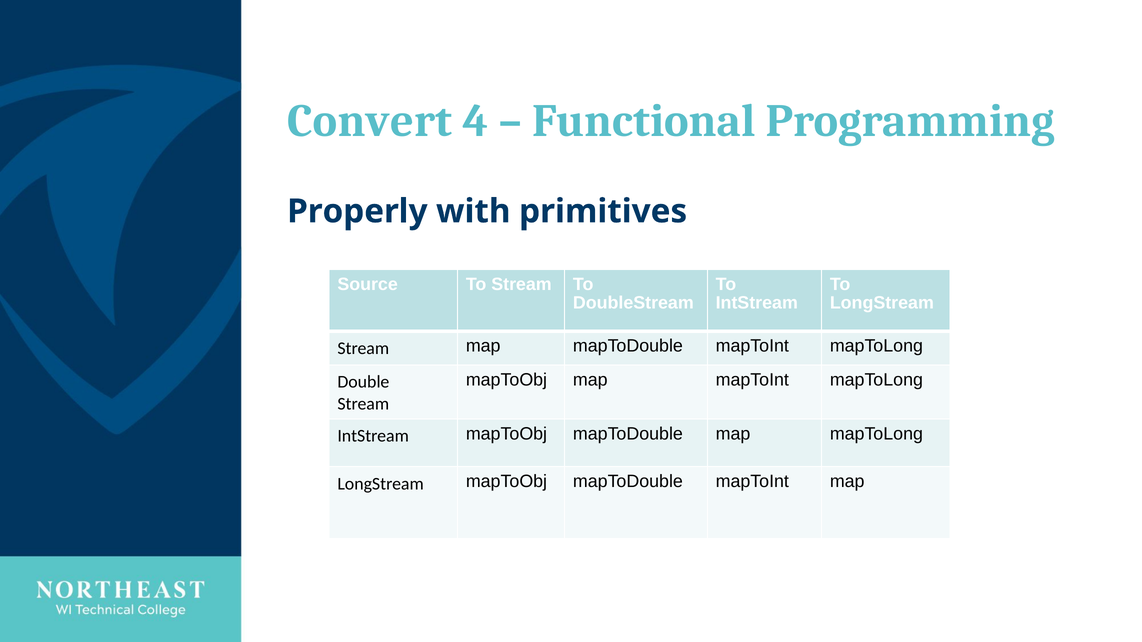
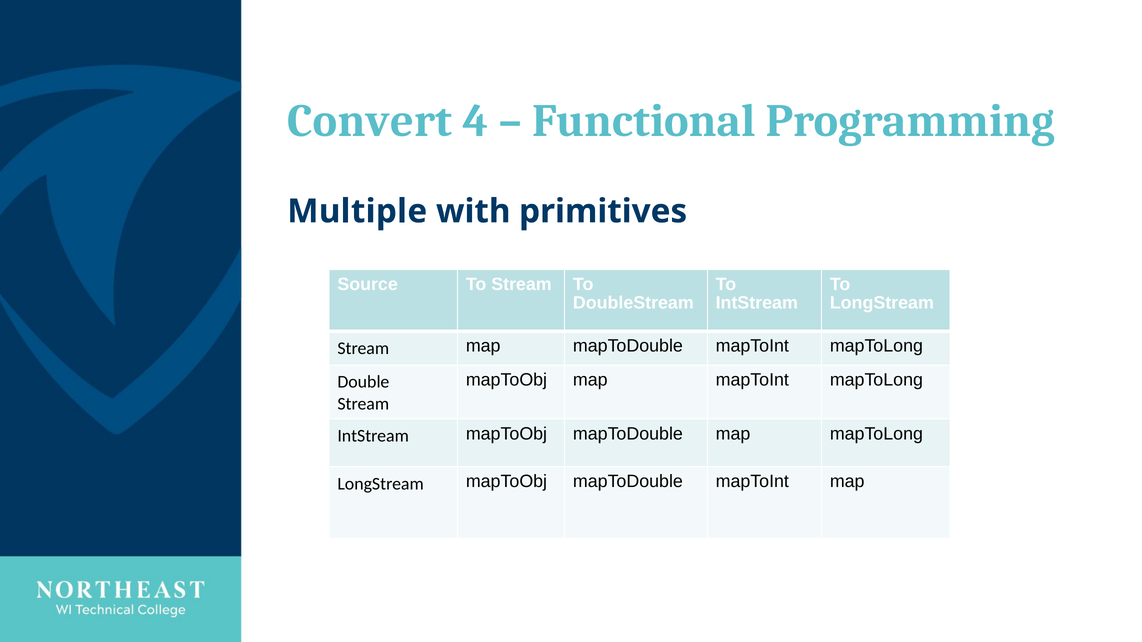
Properly: Properly -> Multiple (357, 211)
